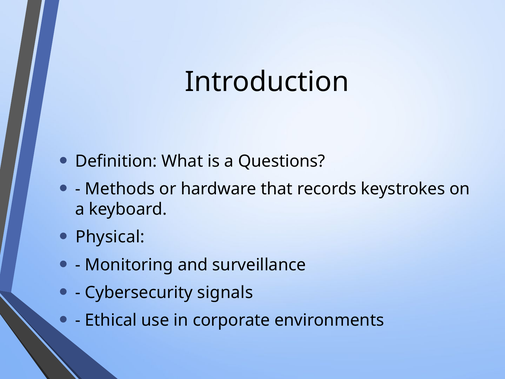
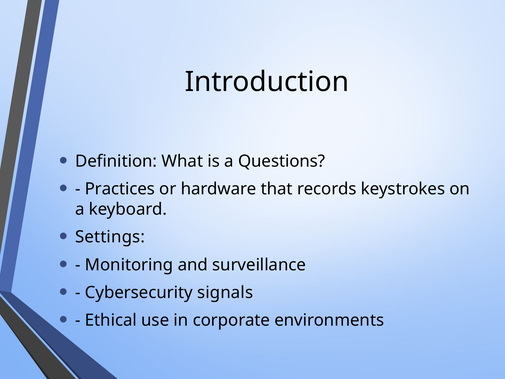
Methods: Methods -> Practices (120, 189)
Physical: Physical -> Settings (110, 237)
